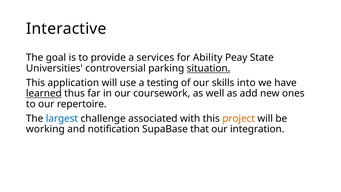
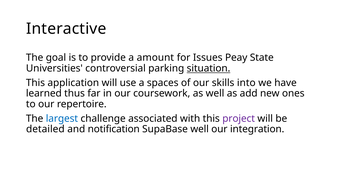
services: services -> amount (155, 58)
Ability: Ability -> Issues (208, 58)
testing: testing -> spaces (163, 83)
learned underline: present -> none (44, 93)
project colour: orange -> purple (239, 118)
working: working -> detailed (45, 129)
SupaBase that: that -> well (200, 129)
